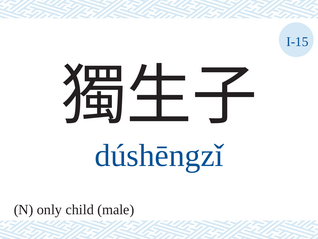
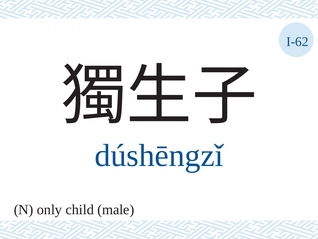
I-15: I-15 -> I-62 (297, 42)
